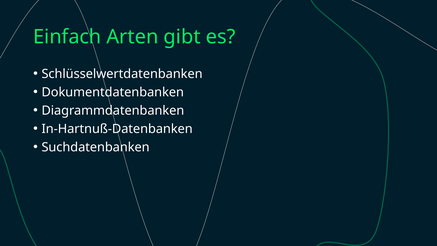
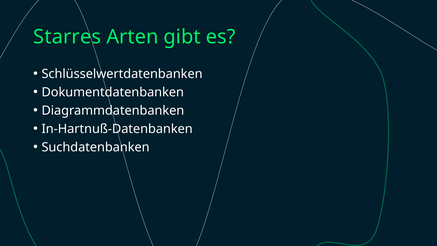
Einfach: Einfach -> Starres (67, 37)
